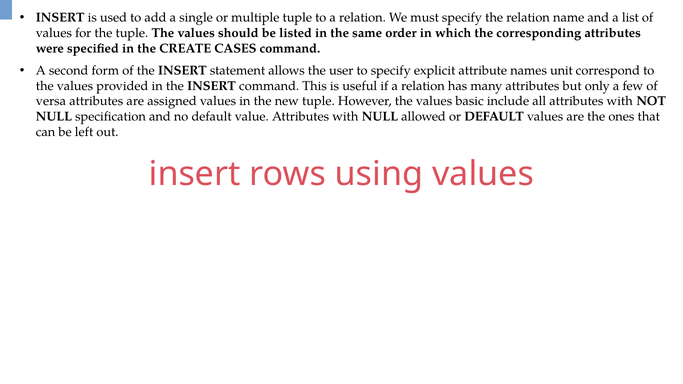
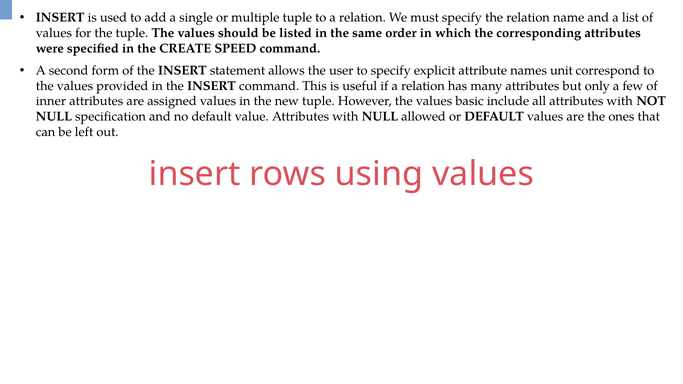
CASES: CASES -> SPEED (235, 48)
versa: versa -> inner (51, 101)
